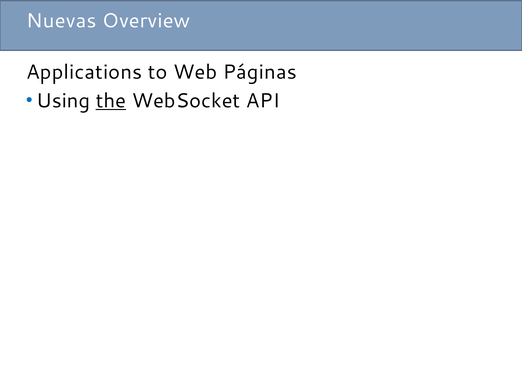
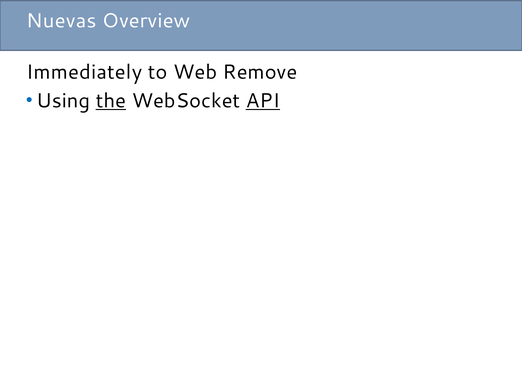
Applications: Applications -> Immediately (84, 72)
Páginas: Páginas -> Remove (260, 72)
API underline: none -> present (263, 101)
